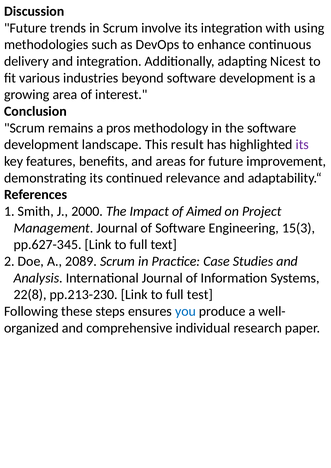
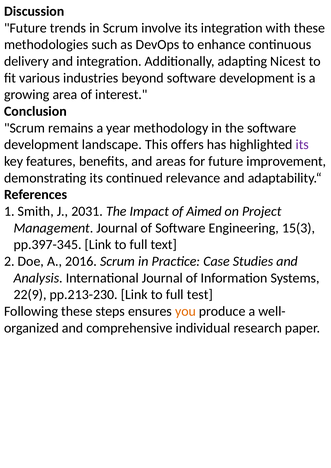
with using: using -> these (309, 28)
pros: pros -> year (118, 128)
result: result -> offers (187, 145)
2000: 2000 -> 2031 (87, 211)
pp.627-345: pp.627-345 -> pp.397-345 (48, 245)
2089: 2089 -> 2016 (81, 262)
22(8: 22(8 -> 22(9 (30, 295)
you colour: blue -> orange (185, 312)
